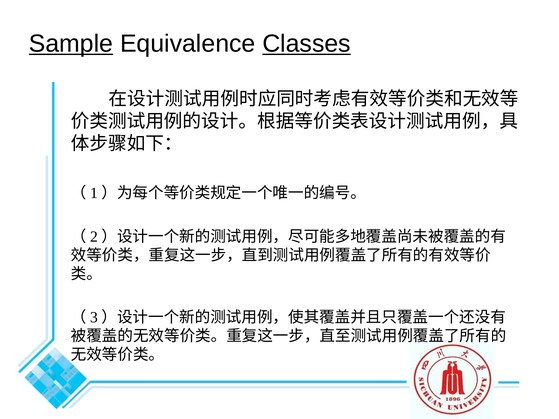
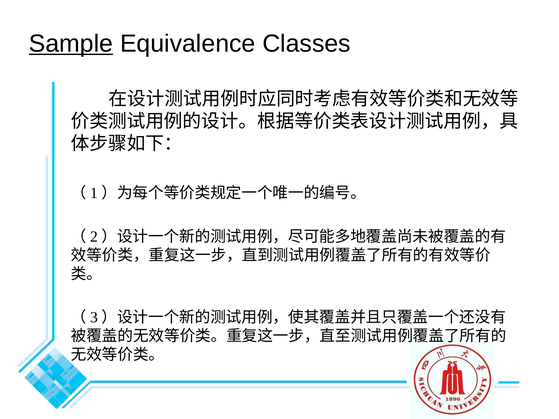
Classes underline: present -> none (307, 44)
